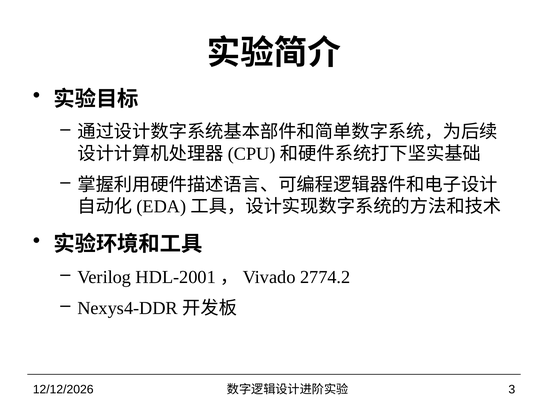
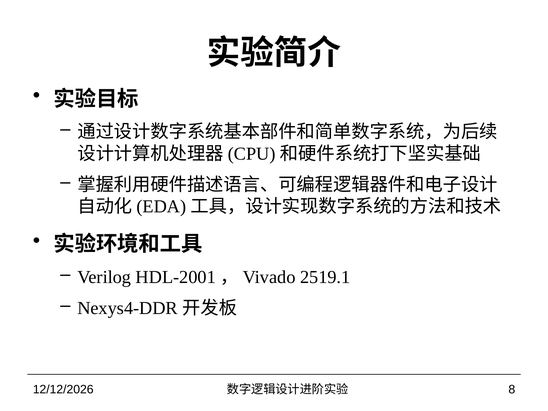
2774.2: 2774.2 -> 2519.1 (325, 277)
3: 3 -> 8 (512, 389)
